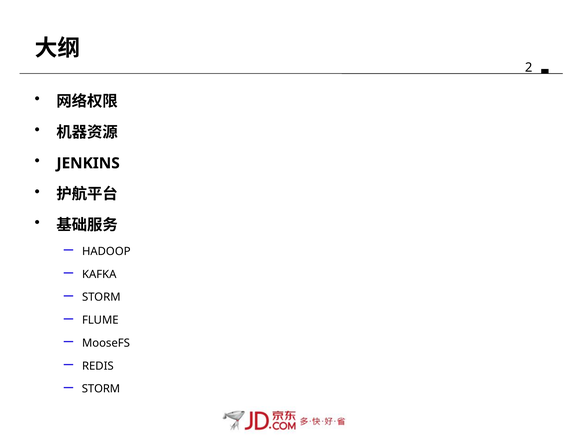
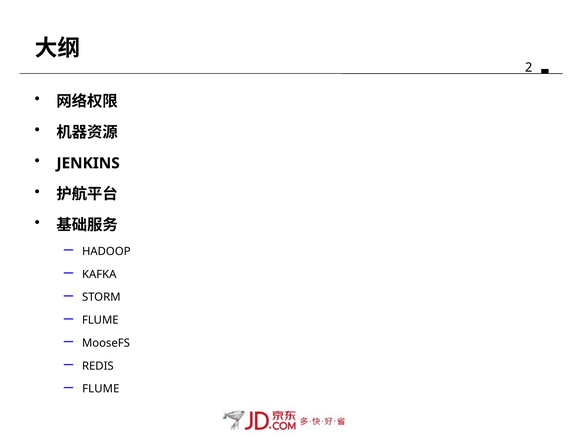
STORM: STORM -> FLUME (101, 389)
